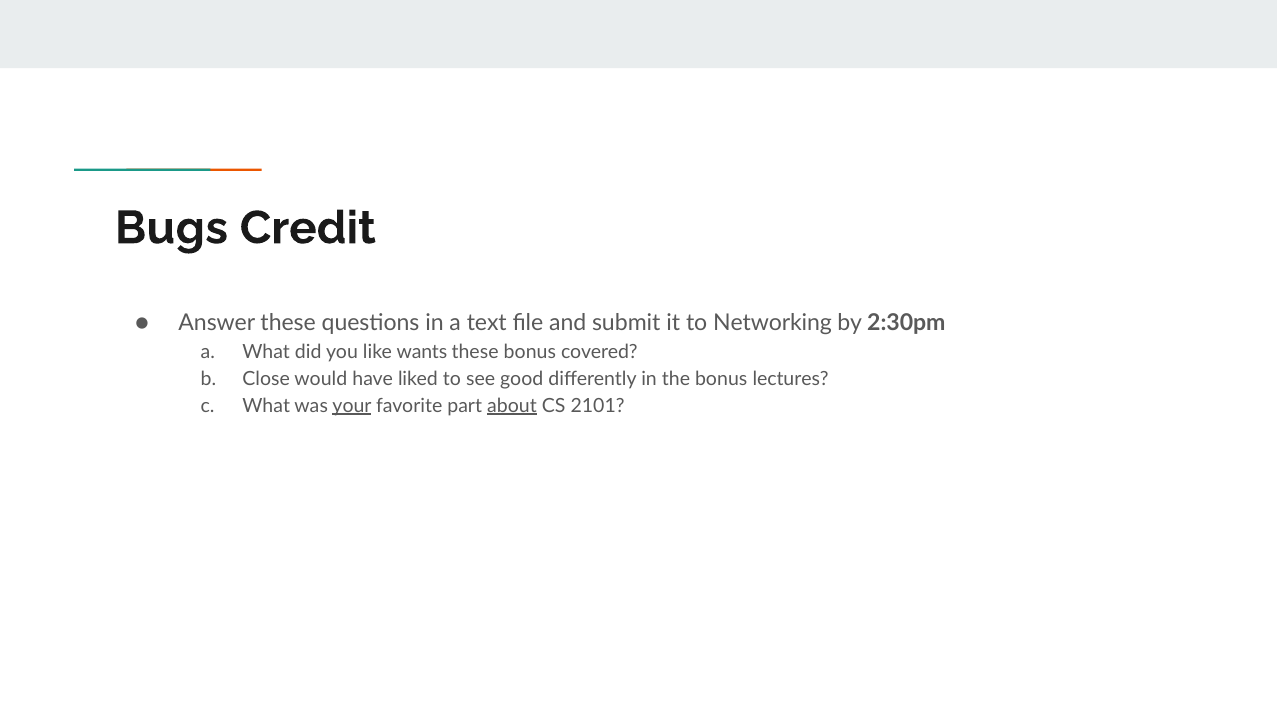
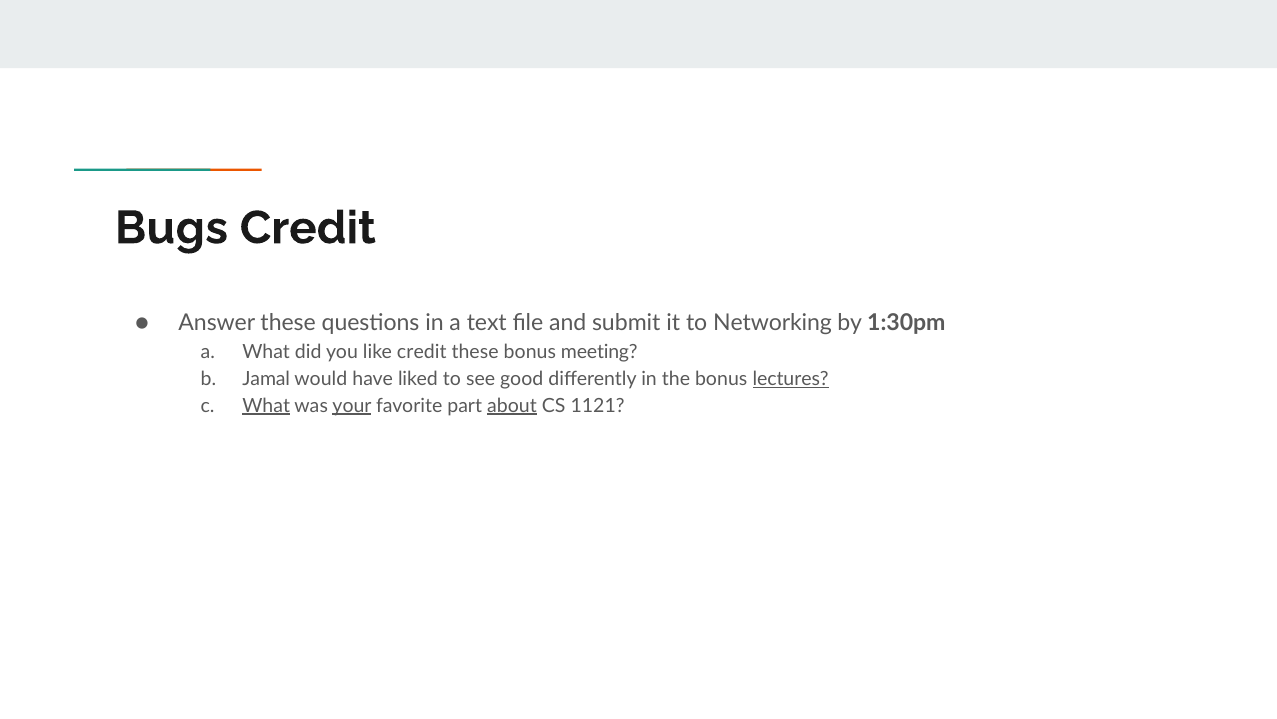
2:30pm: 2:30pm -> 1:30pm (906, 323)
like wants: wants -> credit (422, 351)
covered: covered -> meeting (599, 351)
Close: Close -> Jamal (266, 378)
lectures underline: none -> present (791, 378)
What underline: none -> present (266, 405)
2101: 2101 -> 1121 (598, 405)
